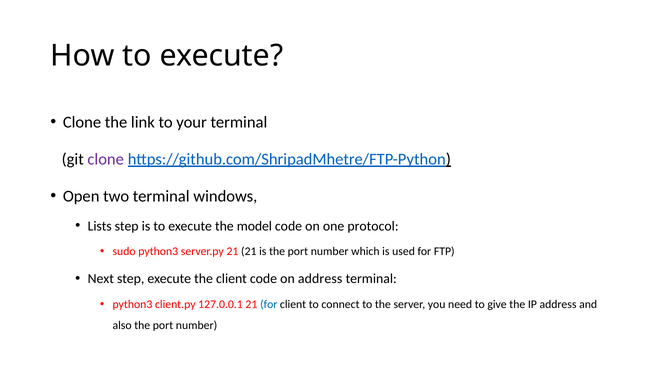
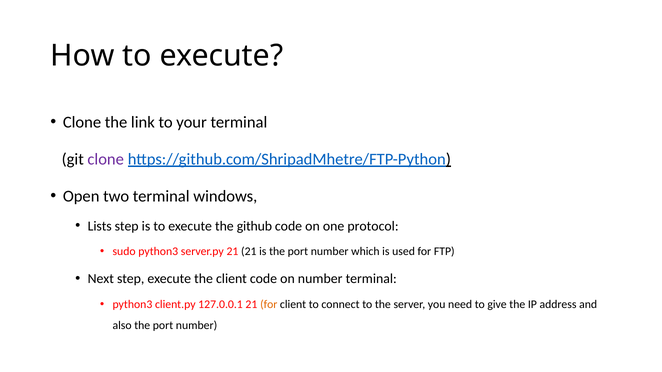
model: model -> github (254, 226)
on address: address -> number (320, 279)
for colour: blue -> orange (269, 305)
